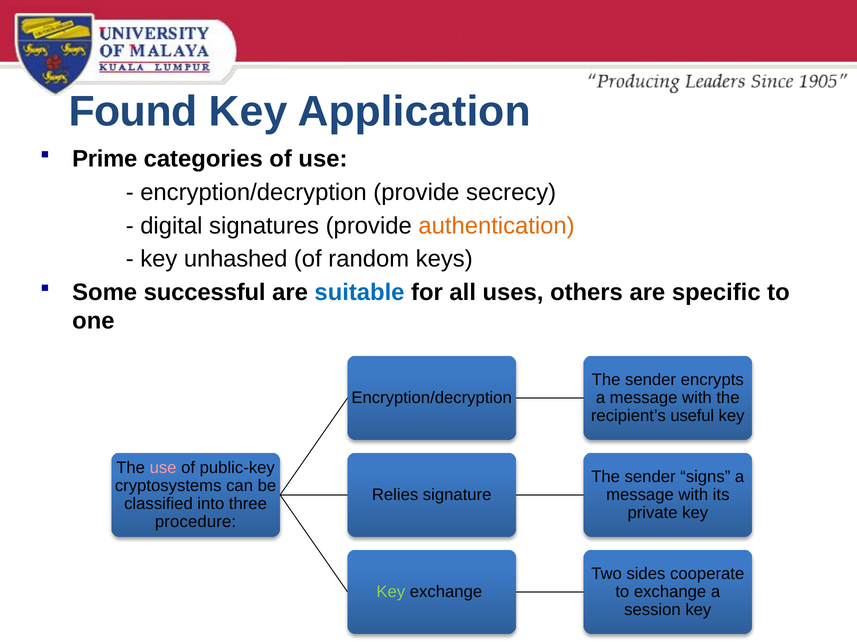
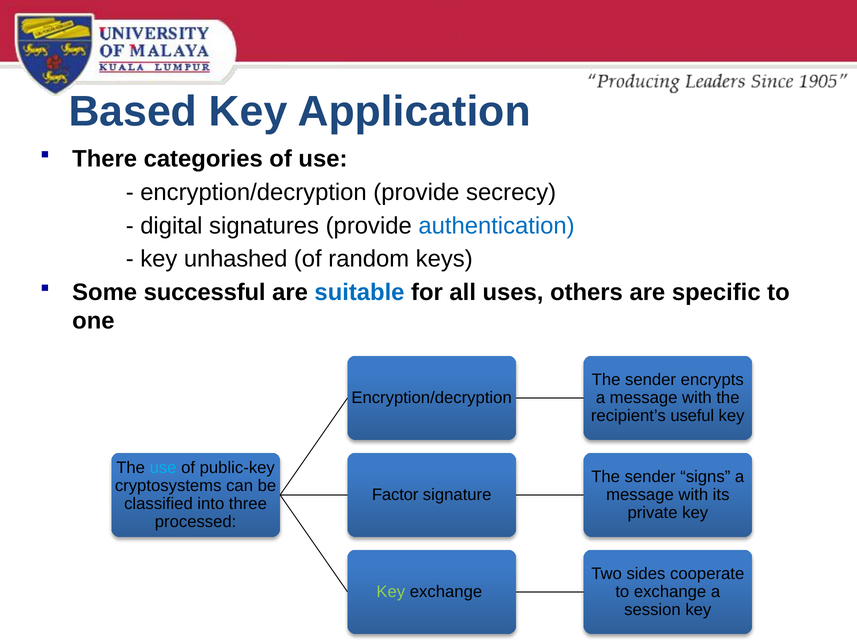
Found: Found -> Based (133, 112)
Prime: Prime -> There (105, 159)
authentication colour: orange -> blue (497, 226)
use colour: pink -> light blue (163, 468)
Relies: Relies -> Factor (395, 495)
procedure: procedure -> processed (196, 522)
